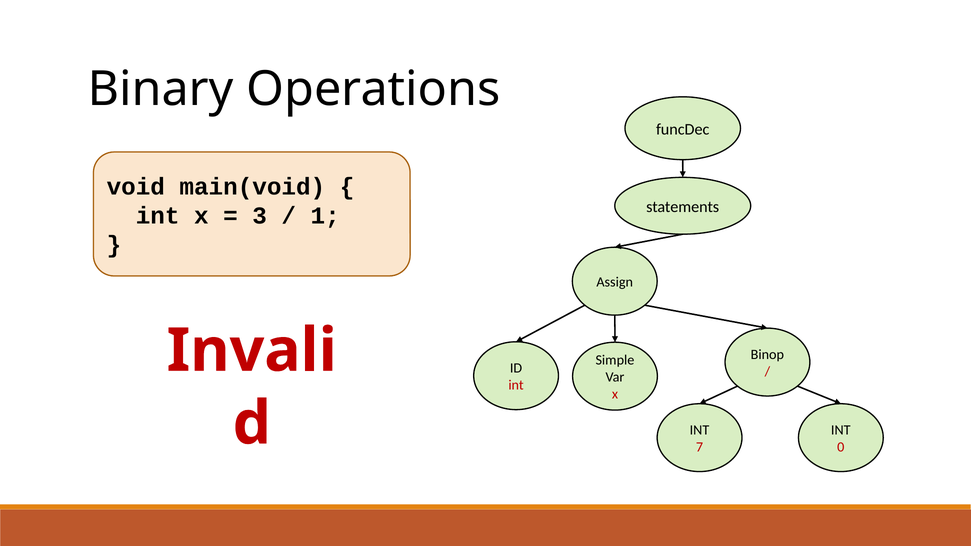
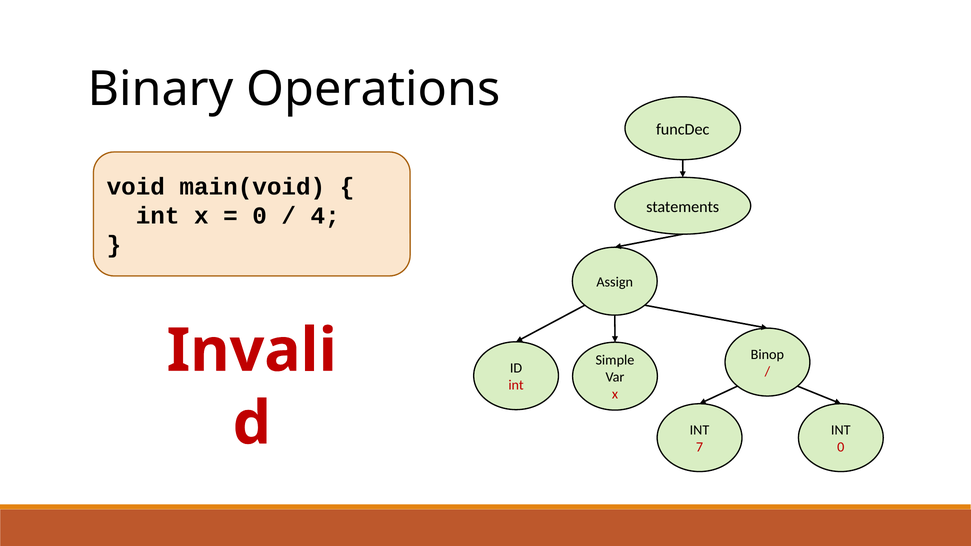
3: 3 -> 0 (260, 216)
1: 1 -> 4 (325, 216)
